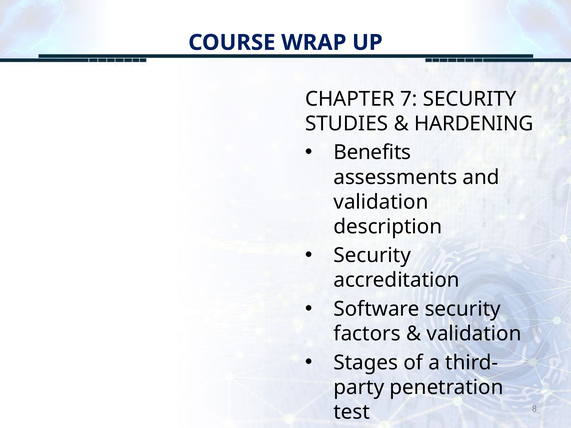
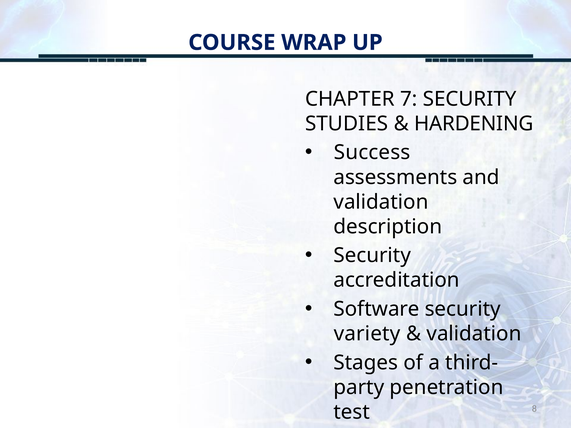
Benefits: Benefits -> Success (372, 153)
factors: factors -> variety (367, 334)
